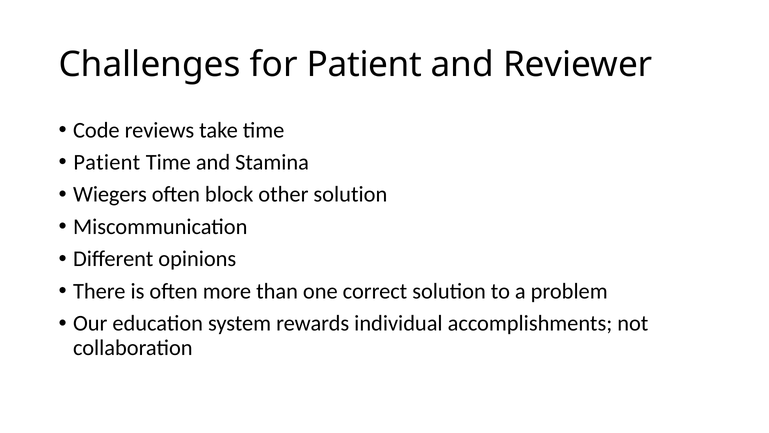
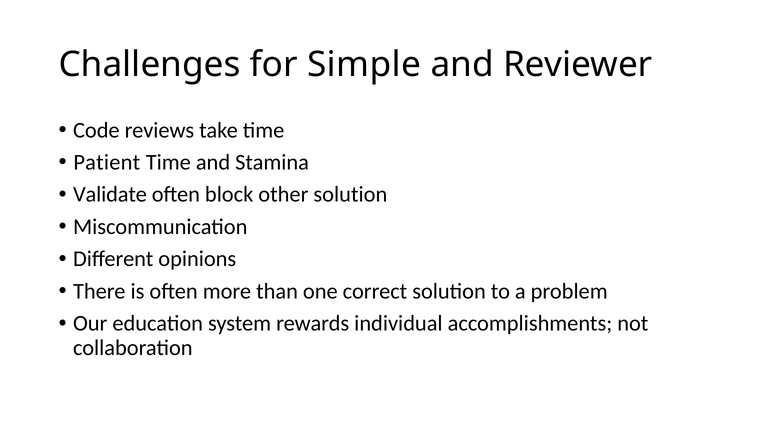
for Patient: Patient -> Simple (364, 65)
Wiegers: Wiegers -> Validate (110, 194)
